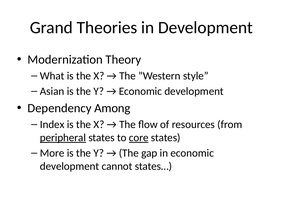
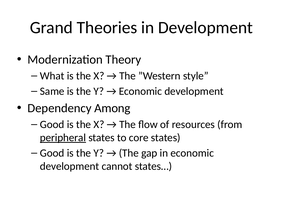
Asian: Asian -> Same (52, 91)
Index: Index -> Good (52, 124)
core underline: present -> none (139, 137)
More: More -> Good (52, 153)
